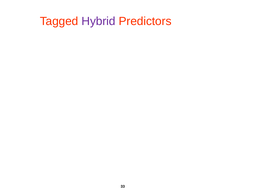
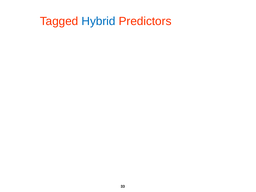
Hybrid colour: purple -> blue (98, 21)
